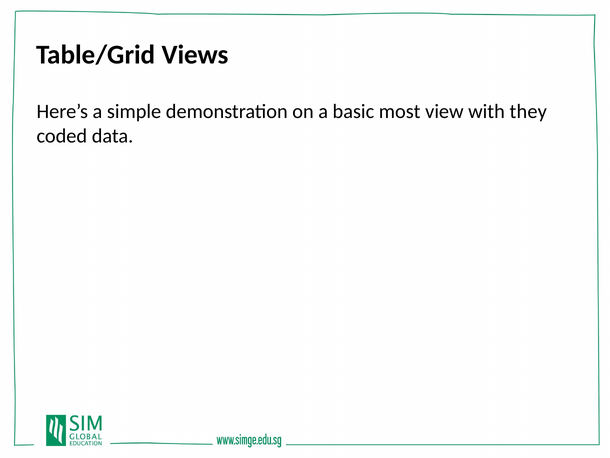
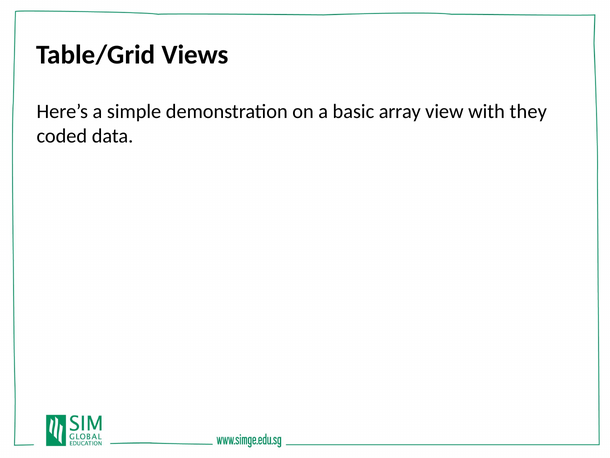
most: most -> array (400, 111)
